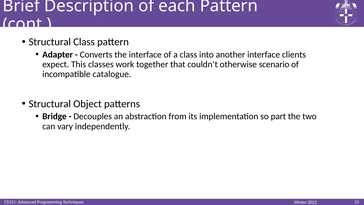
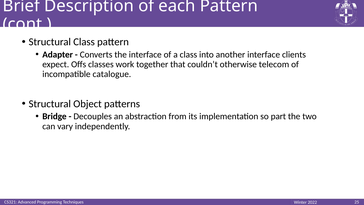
This: This -> Offs (79, 64)
scenario: scenario -> telecom (274, 64)
